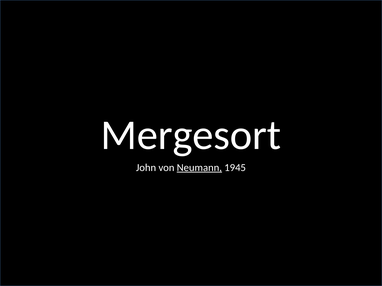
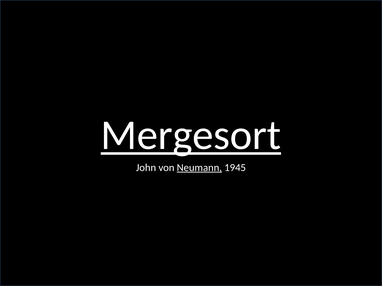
Mergesort underline: none -> present (191, 135)
